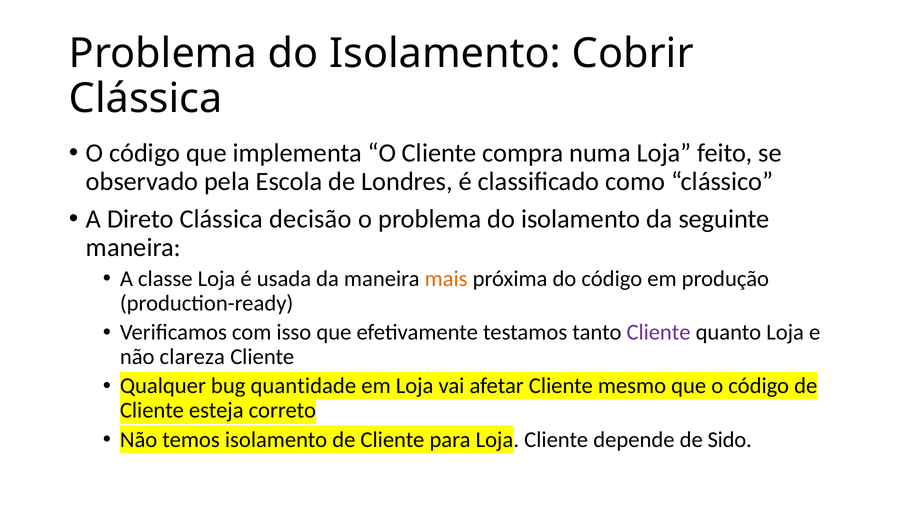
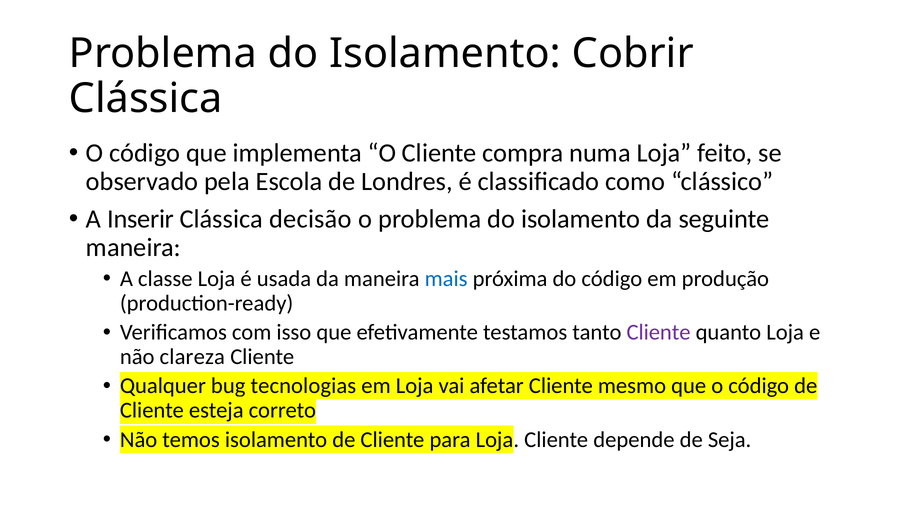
Direto: Direto -> Inserir (141, 219)
mais colour: orange -> blue (446, 279)
quantidade: quantidade -> tecnologias (303, 386)
Sido: Sido -> Seja (730, 440)
